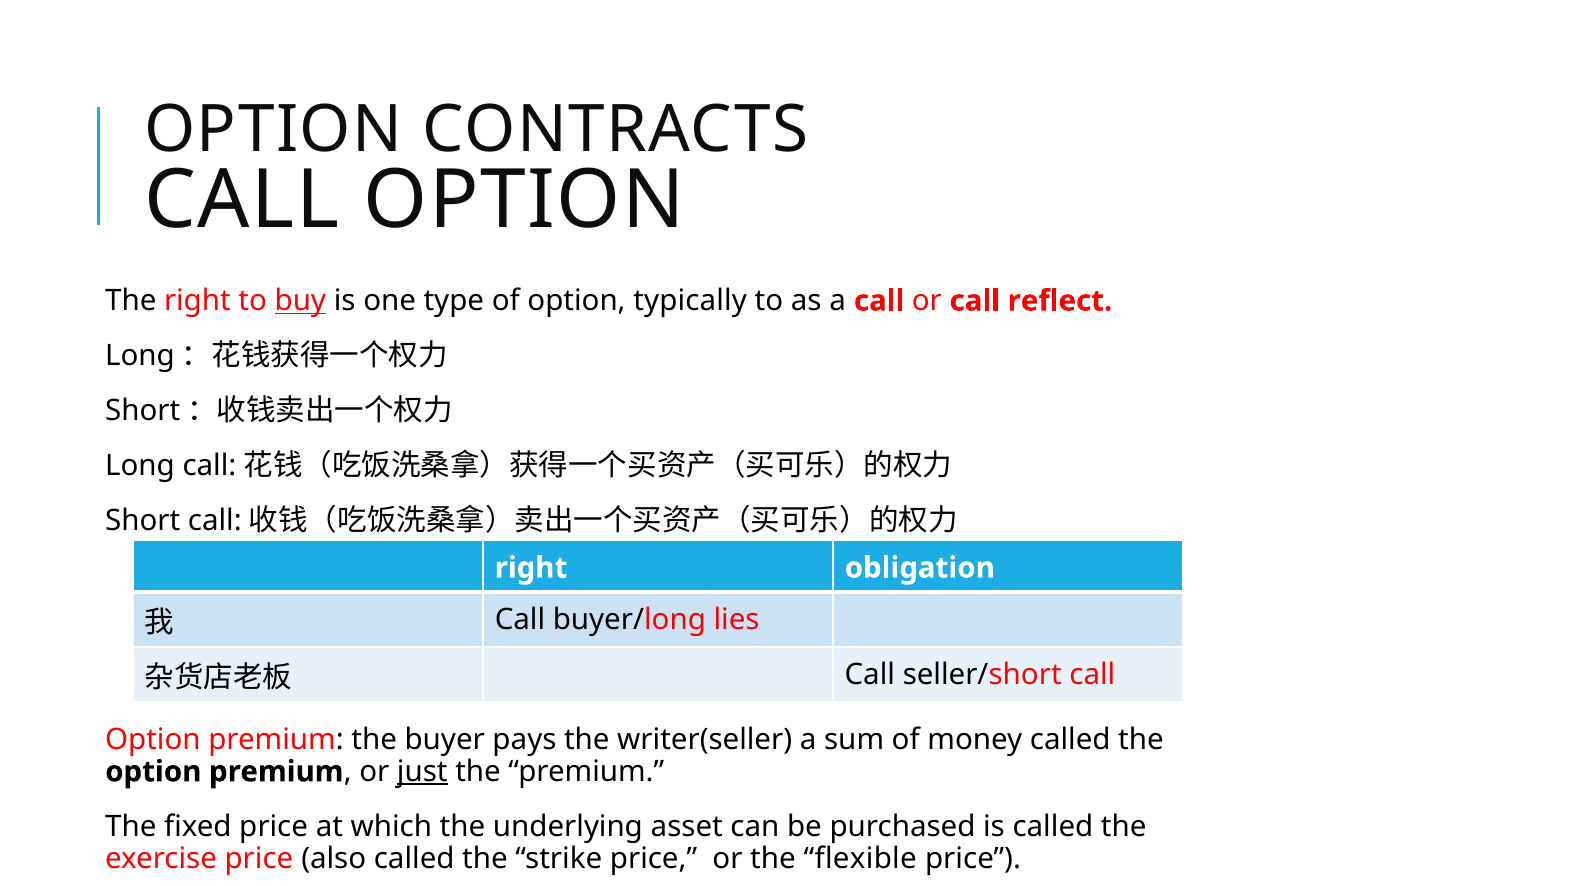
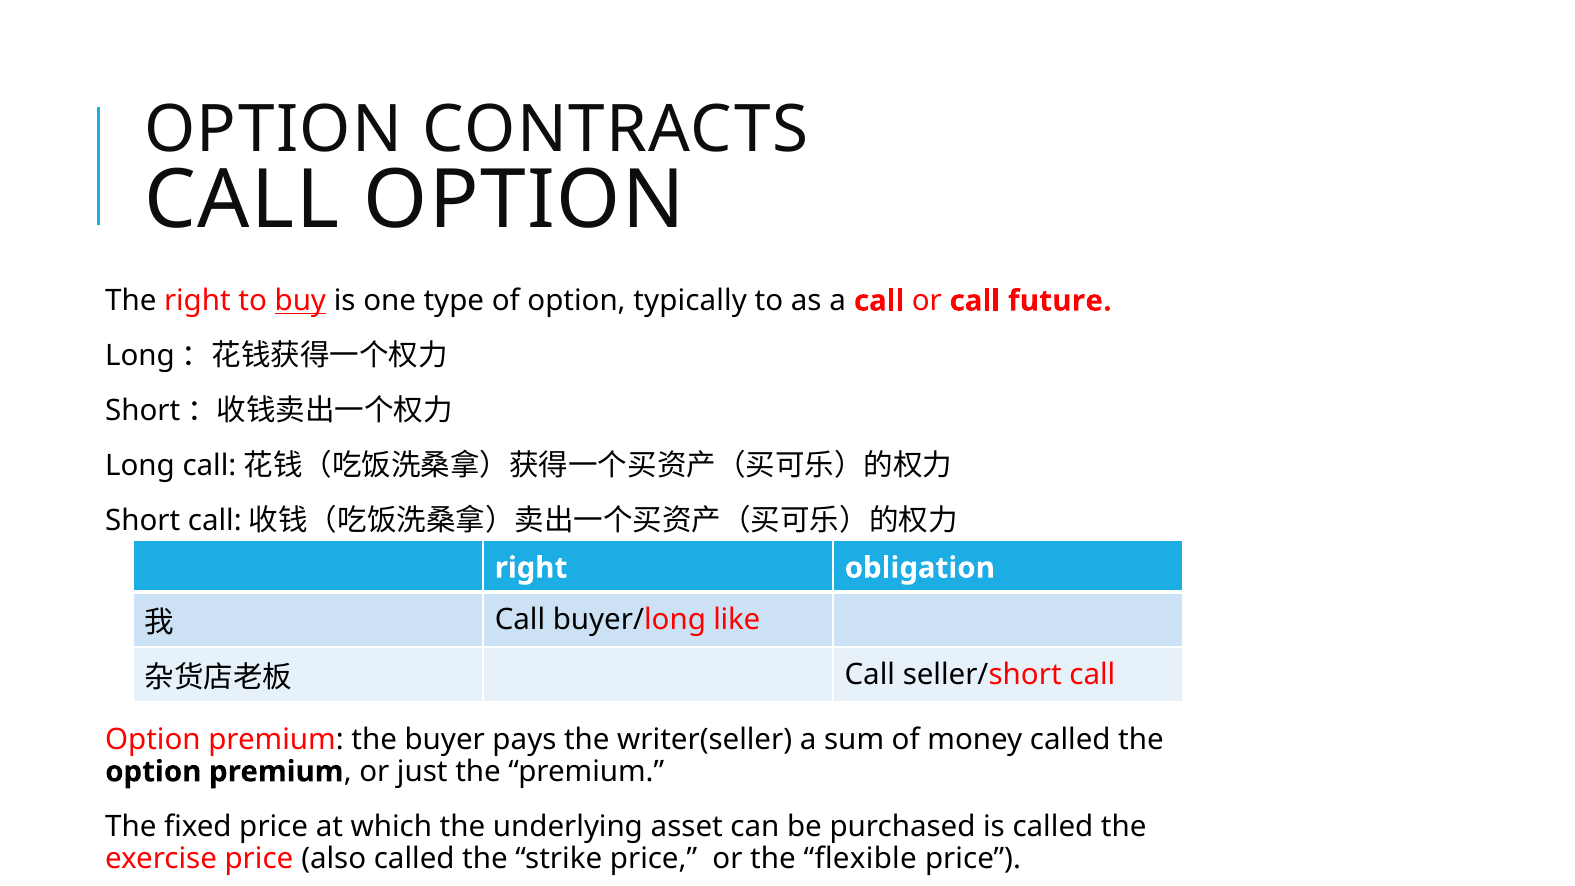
reflect: reflect -> future (1060, 301)
lies: lies -> like (737, 620)
just underline: present -> none (422, 772)
